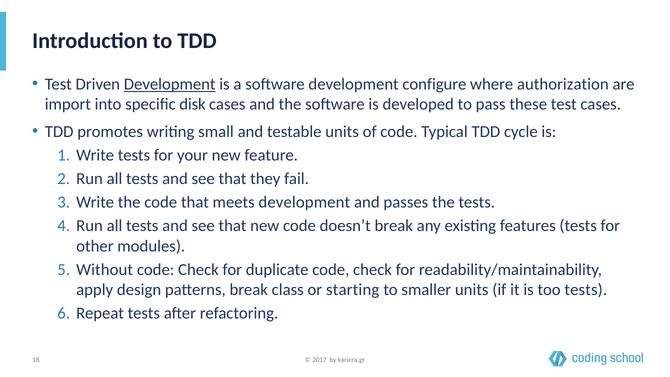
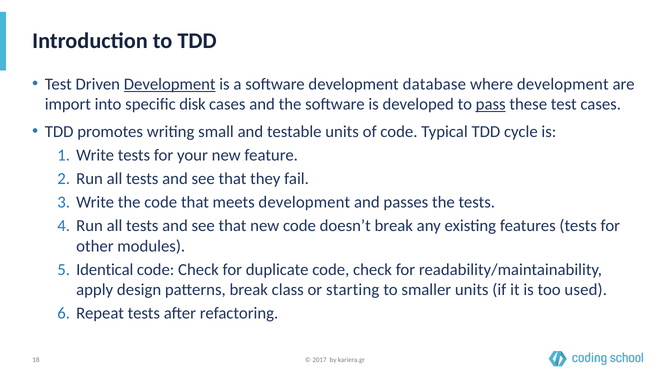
configure: configure -> database (434, 84)
where authorization: authorization -> development (563, 84)
pass underline: none -> present (491, 104)
Without: Without -> Identical (105, 269)
too tests: tests -> used (586, 290)
